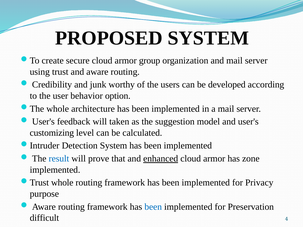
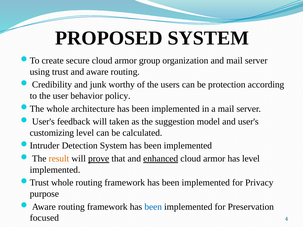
developed: developed -> protection (227, 85)
option: option -> policy (118, 96)
result colour: blue -> orange (59, 159)
prove underline: none -> present (99, 159)
has zone: zone -> level (251, 159)
difficult: difficult -> focused (44, 218)
